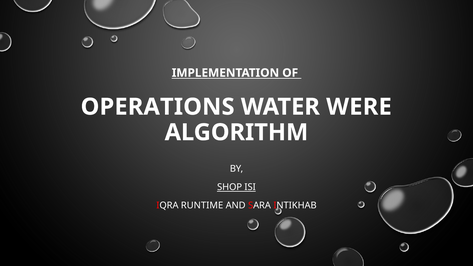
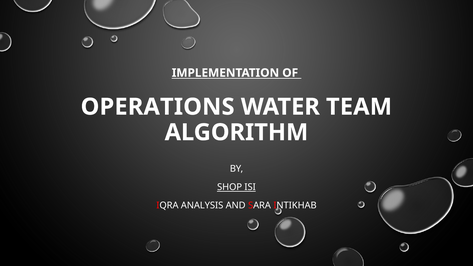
WERE: WERE -> TEAM (359, 107)
RUNTIME: RUNTIME -> ANALYSIS (202, 205)
